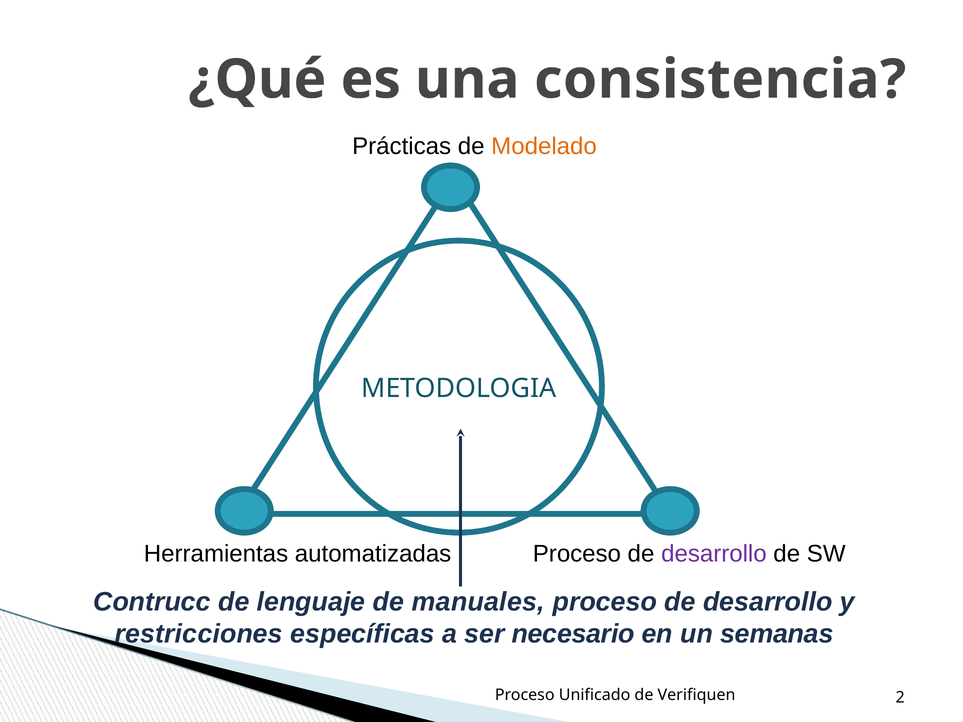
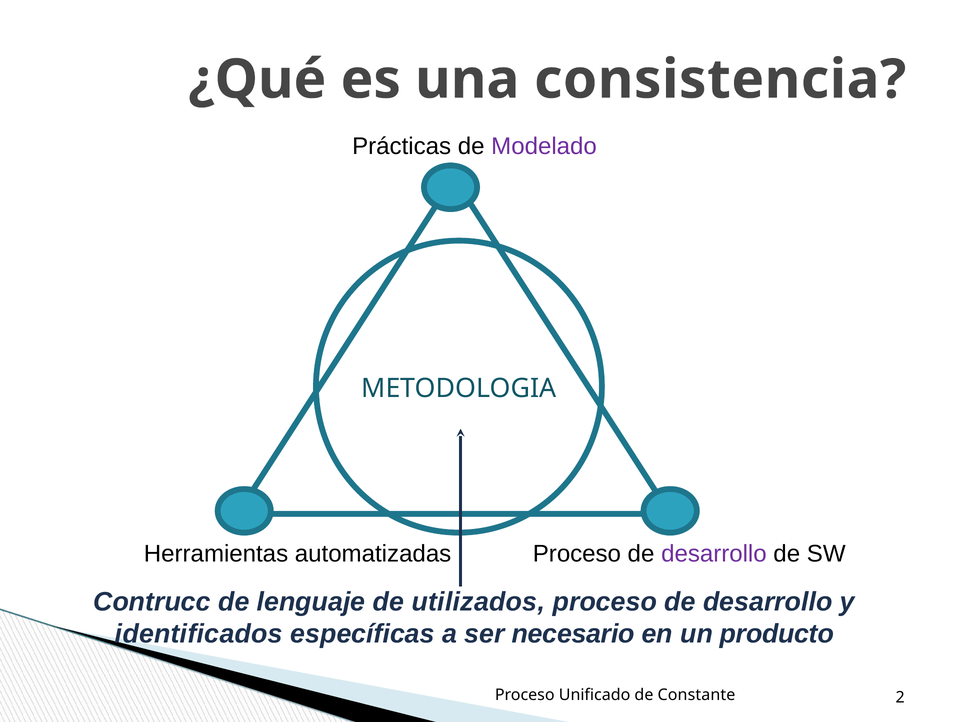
Modelado colour: orange -> purple (544, 146)
manuales: manuales -> utilizados (478, 602)
restricciones: restricciones -> identificados (199, 634)
semanas: semanas -> producto (777, 634)
Verifiquen: Verifiquen -> Constante (696, 695)
